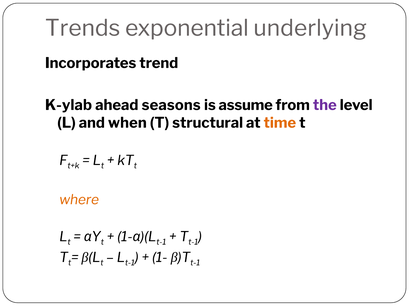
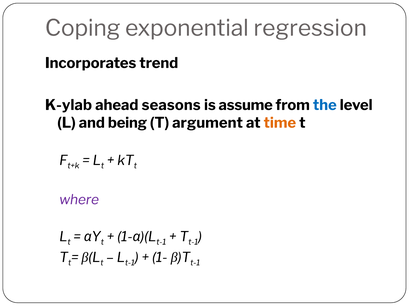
Trends: Trends -> Coping (83, 28)
underlying: underlying -> regression (310, 28)
the colour: purple -> blue (325, 105)
when: when -> being (127, 123)
structural: structural -> argument (208, 123)
where colour: orange -> purple (79, 200)
